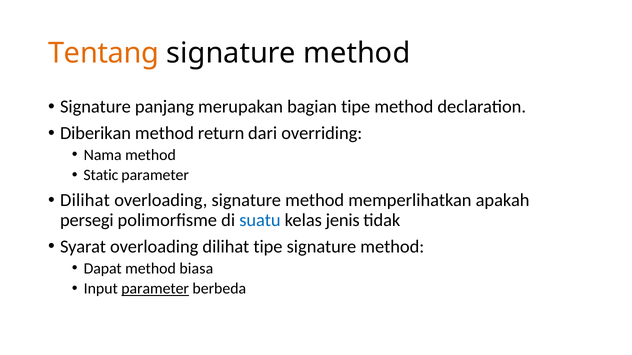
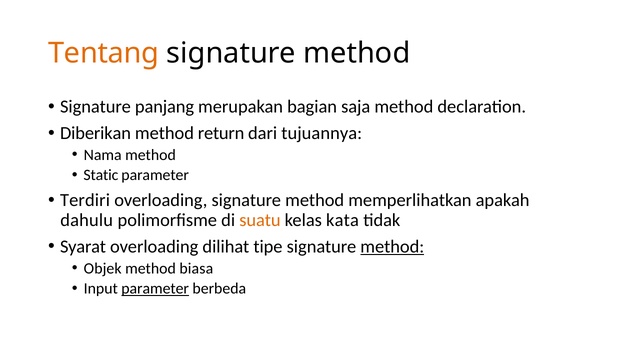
bagian tipe: tipe -> saja (356, 107)
overriding: overriding -> tujuannya (322, 133)
Dilihat: Dilihat -> Terdiri (85, 201)
persegi: persegi -> dahulu (87, 220)
suatu colour: blue -> orange (260, 220)
jenis: jenis -> kata (342, 220)
method underline: none -> present (392, 247)
Dapat: Dapat -> Objek (103, 269)
